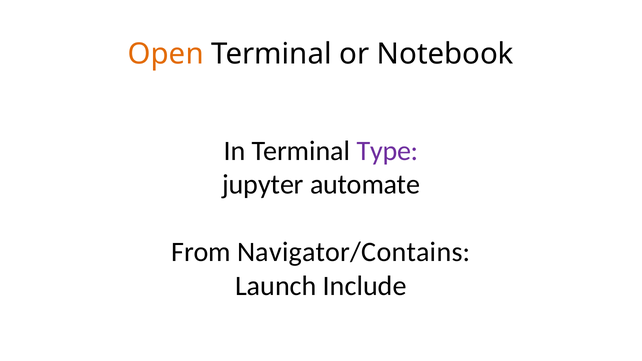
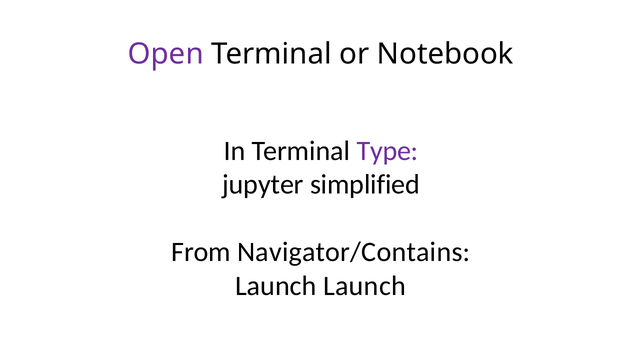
Open colour: orange -> purple (166, 54)
automate: automate -> simplified (365, 185)
Launch Include: Include -> Launch (365, 286)
